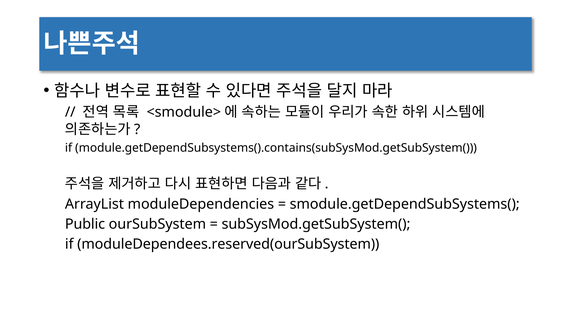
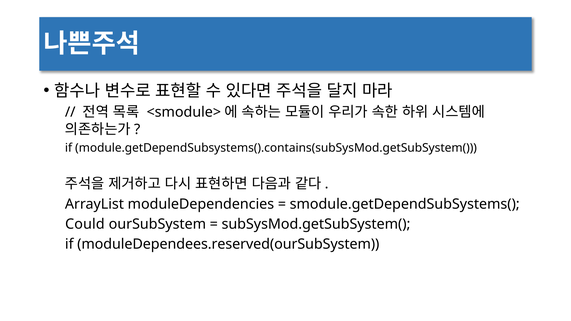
Public: Public -> Could (85, 224)
